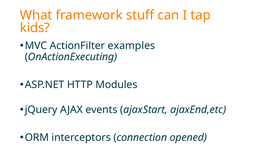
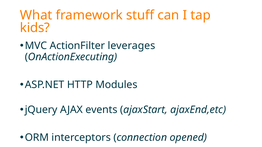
examples: examples -> leverages (131, 46)
